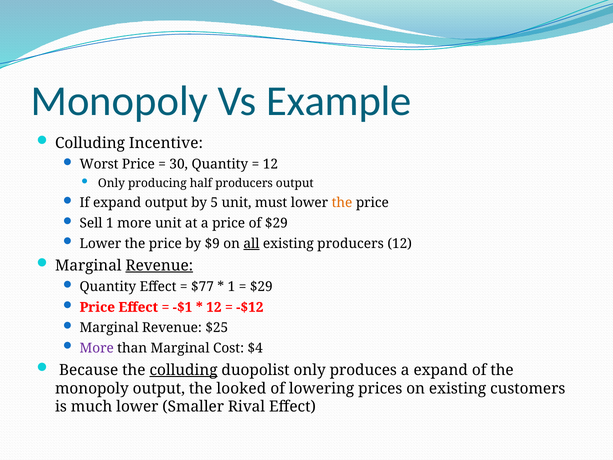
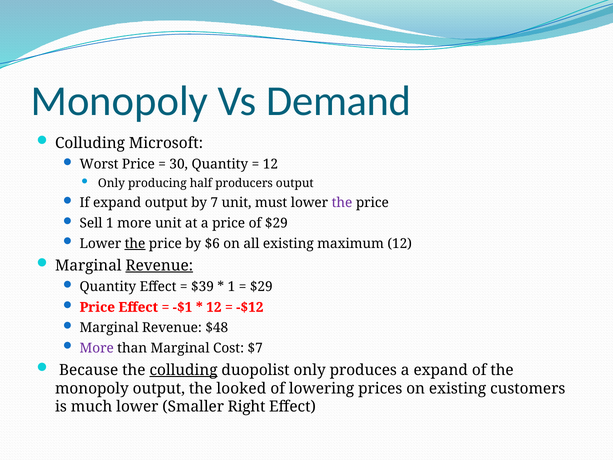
Example: Example -> Demand (339, 101)
Incentive: Incentive -> Microsoft (166, 143)
5: 5 -> 7 (214, 203)
the colour: orange -> purple (342, 203)
the underline: none -> present (135, 243)
$9: $9 -> $6 (212, 243)
all underline: present -> none (251, 243)
existing producers: producers -> maximum (351, 243)
$77: $77 -> $39 (202, 287)
$25: $25 -> $48 (217, 328)
$4: $4 -> $7 (255, 348)
Rival: Rival -> Right (247, 407)
